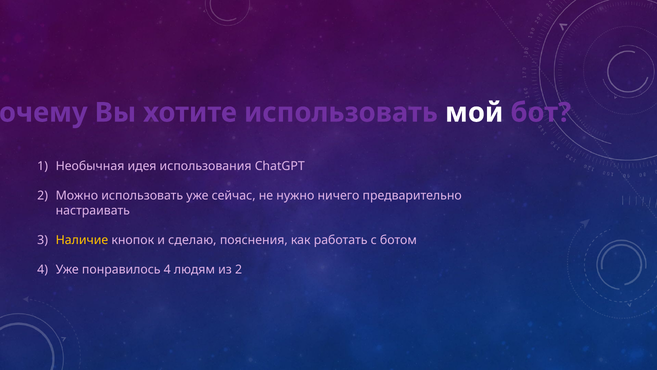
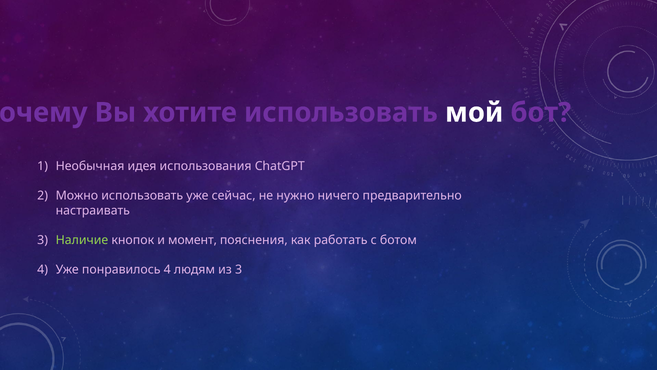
Наличие colour: yellow -> light green (82, 240)
сделаю: сделаю -> момент (193, 240)
из 2: 2 -> 3 (239, 270)
